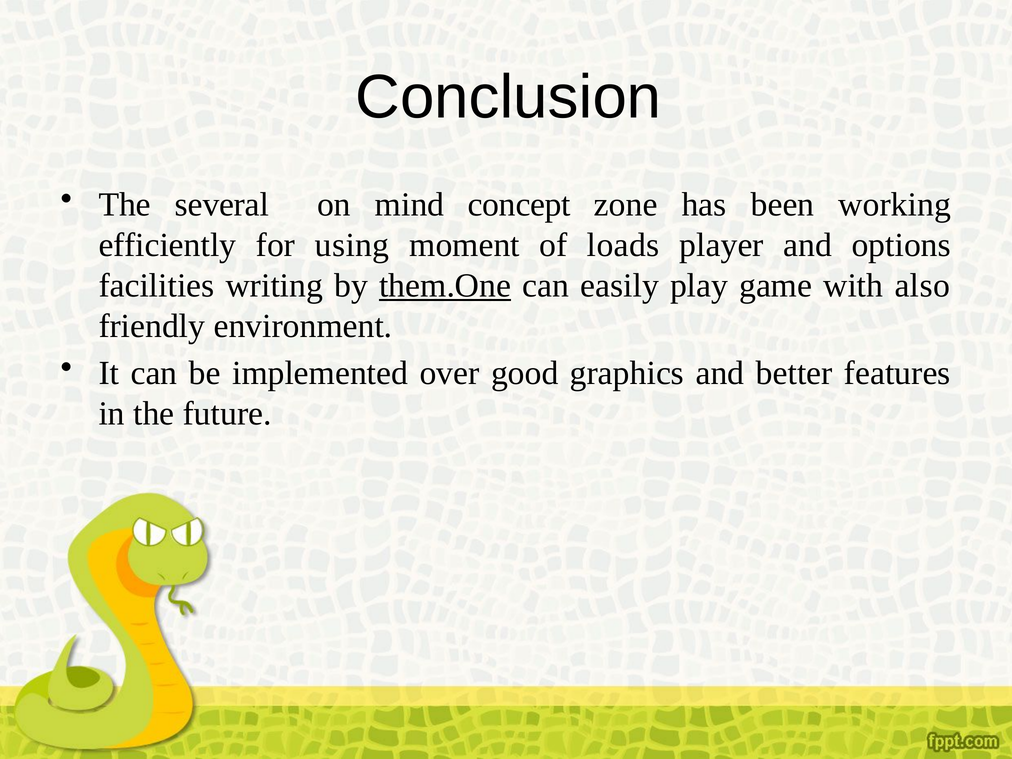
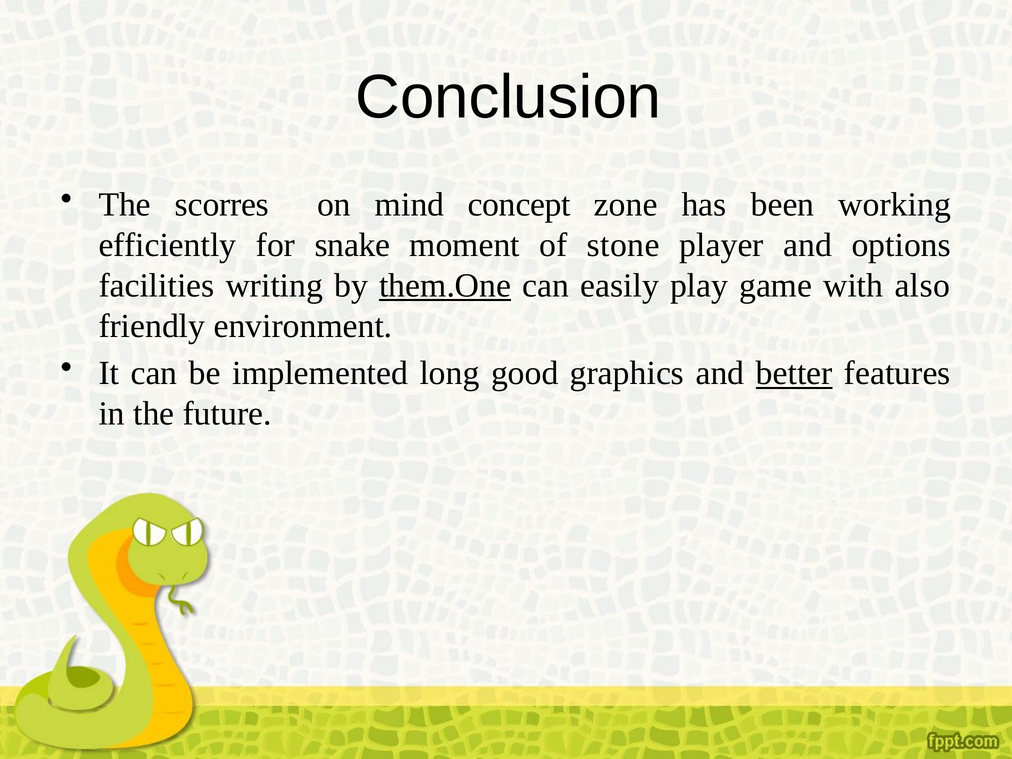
several: several -> scorres (222, 205)
using: using -> snake (352, 245)
loads: loads -> stone (623, 245)
over: over -> long (450, 373)
better underline: none -> present (794, 373)
